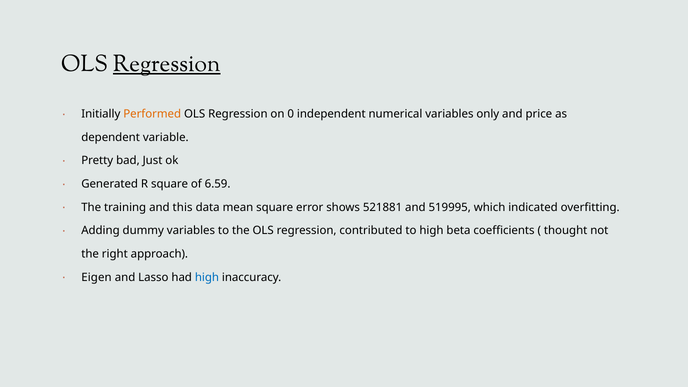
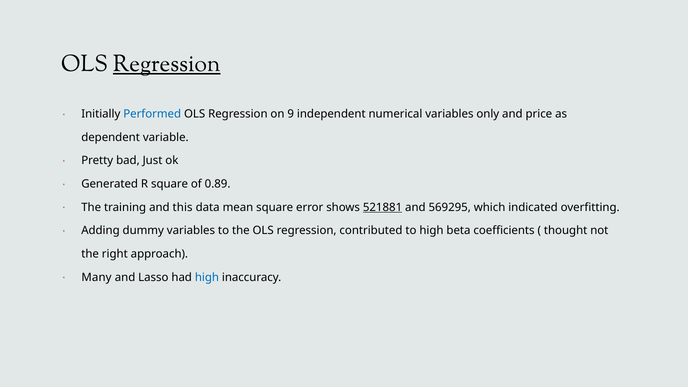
Performed colour: orange -> blue (152, 114)
0: 0 -> 9 (291, 114)
6.59: 6.59 -> 0.89 (218, 184)
521881 underline: none -> present (383, 207)
519995: 519995 -> 569295 (450, 207)
Eigen: Eigen -> Many (96, 277)
